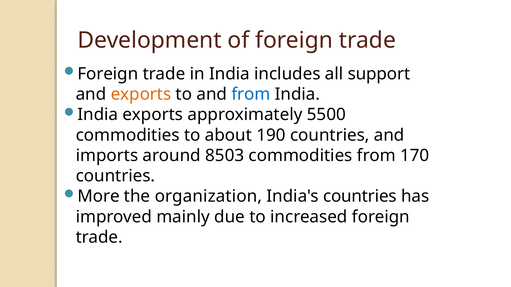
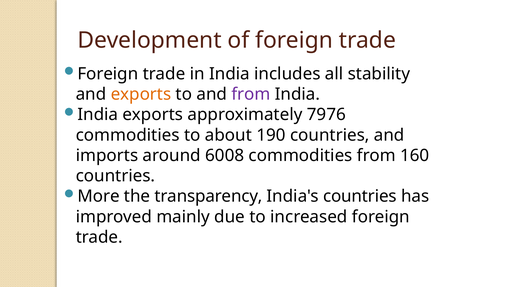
support: support -> stability (379, 74)
from colour: blue -> purple (251, 94)
5500: 5500 -> 7976 (326, 115)
8503: 8503 -> 6008 (225, 156)
170: 170 -> 160 (415, 156)
organization: organization -> transparency (208, 197)
